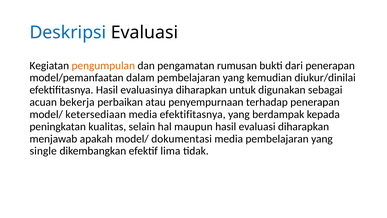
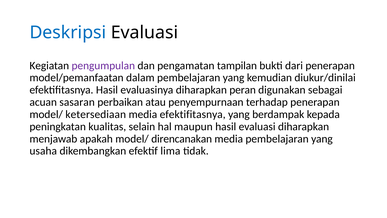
pengumpulan colour: orange -> purple (103, 65)
rumusan: rumusan -> tampilan (237, 65)
untuk: untuk -> peran (243, 90)
bekerja: bekerja -> sasaran (77, 102)
dokumentasi: dokumentasi -> direncanakan (182, 139)
single: single -> usaha (43, 151)
